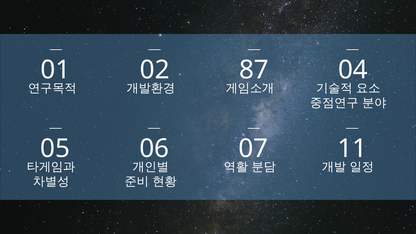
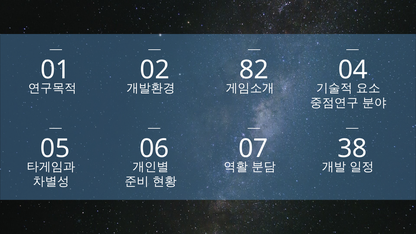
87: 87 -> 82 (254, 70)
11: 11 -> 38 (352, 148)
